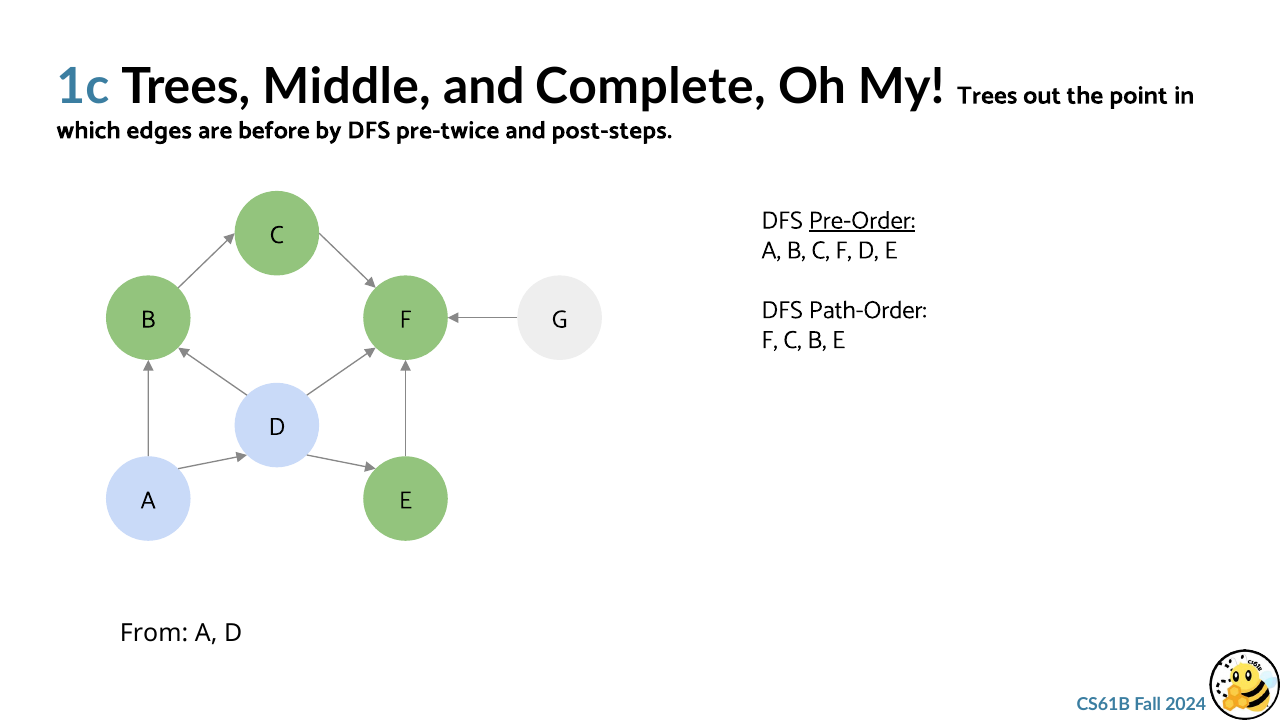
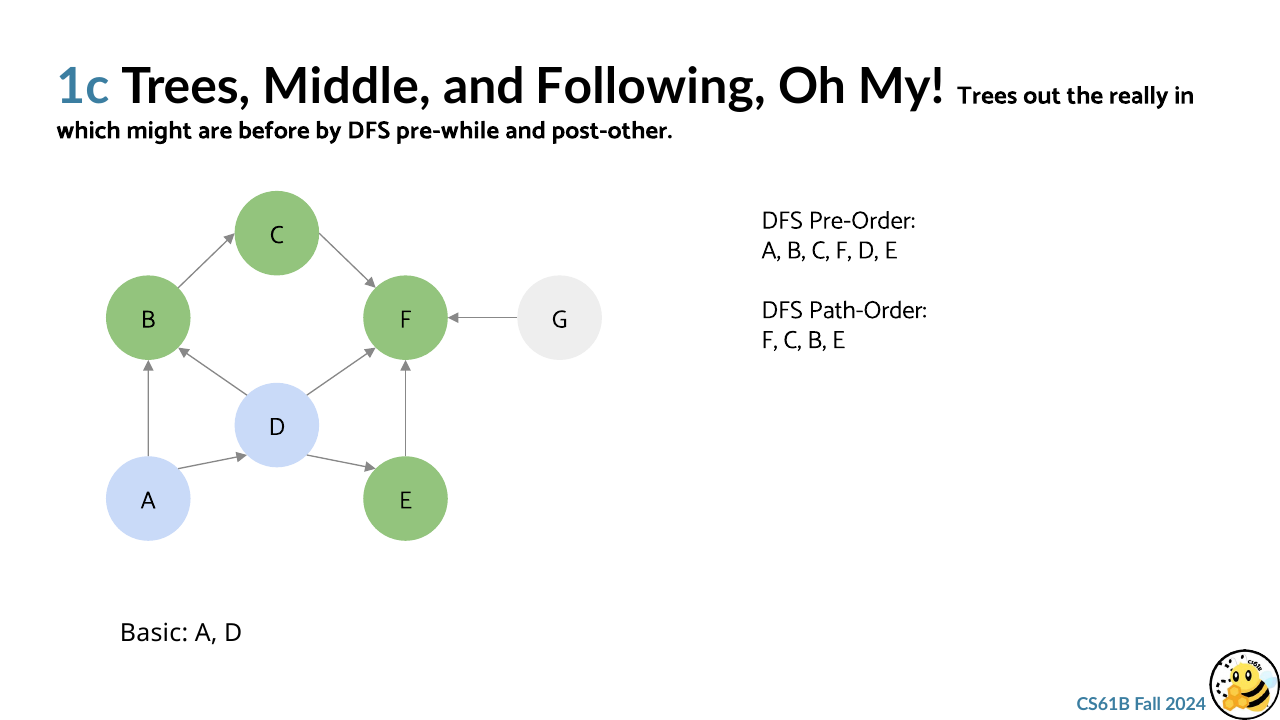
Complete: Complete -> Following (650, 87)
point: point -> really (1139, 95)
edges: edges -> might (159, 130)
pre-twice: pre-twice -> pre-while (448, 130)
post-steps: post-steps -> post-other (612, 130)
Pre-Order underline: present -> none (862, 220)
From: From -> Basic (154, 633)
